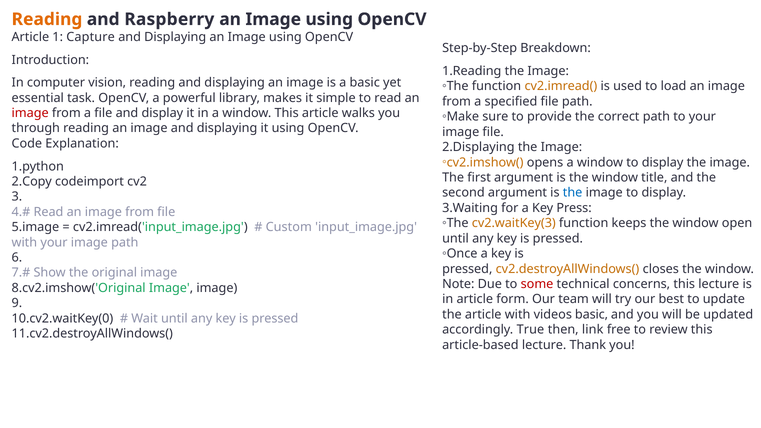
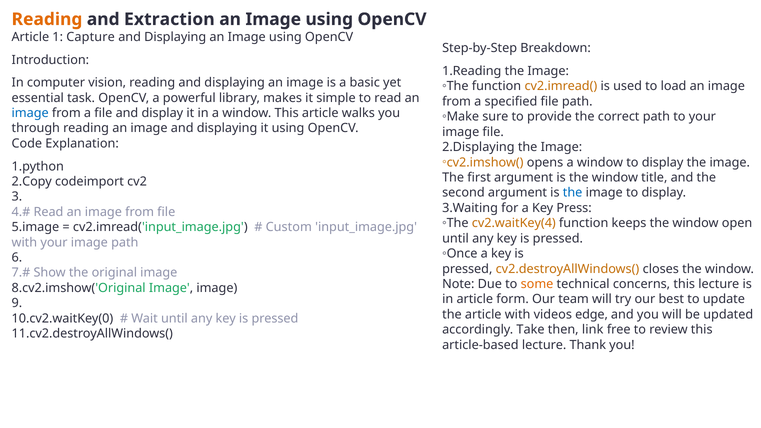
Raspberry: Raspberry -> Extraction (169, 19)
image colour: red -> blue (30, 113)
cv2.waitKey(3: cv2.waitKey(3 -> cv2.waitKey(4 (514, 223)
some colour: red -> orange (537, 284)
videos basic: basic -> edge (592, 315)
True: True -> Take (531, 330)
